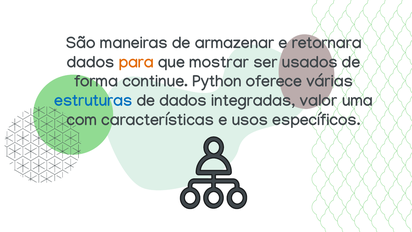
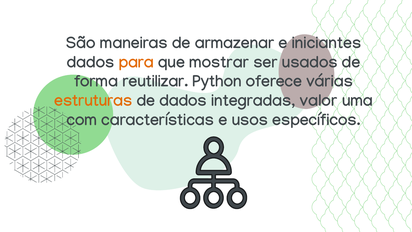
retornara: retornara -> iniciantes (327, 43)
continue: continue -> reutilizar (155, 81)
estruturas colour: blue -> orange (93, 100)
